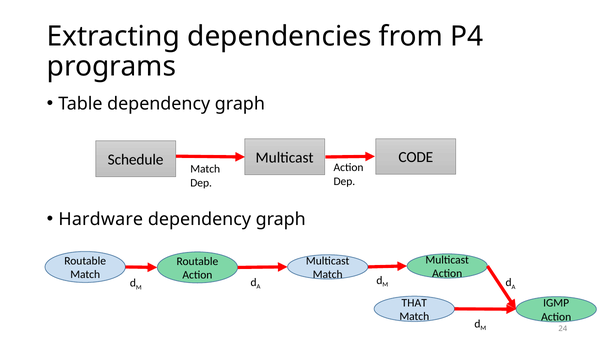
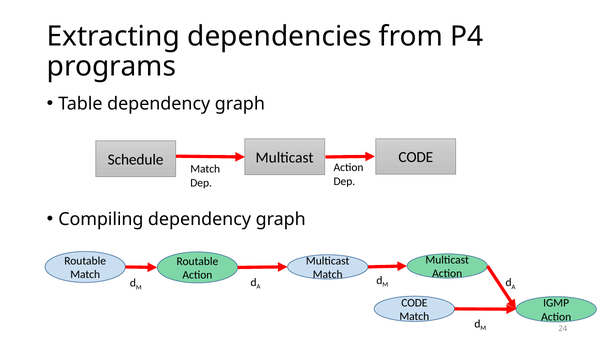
Hardware: Hardware -> Compiling (101, 219)
THAT: THAT -> CODE (414, 303)
